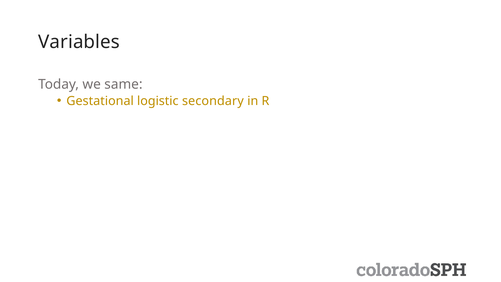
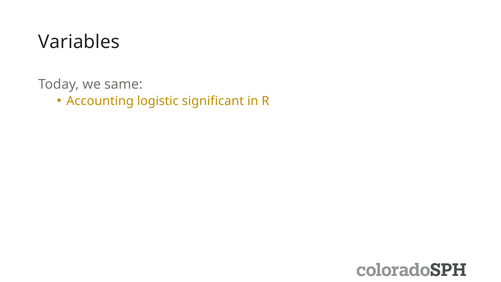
Gestational: Gestational -> Accounting (100, 101)
secondary: secondary -> significant (213, 101)
